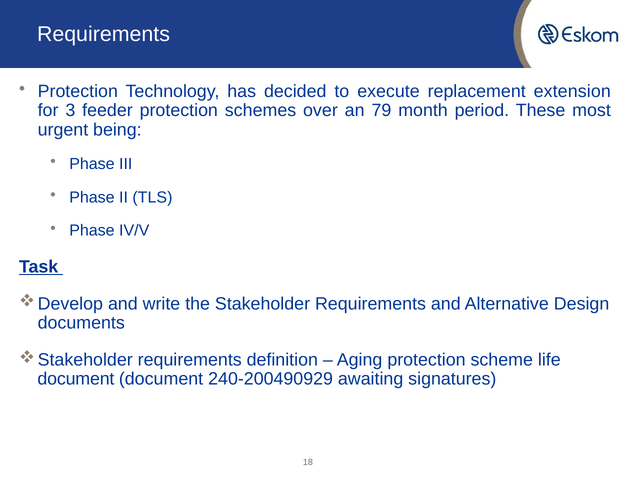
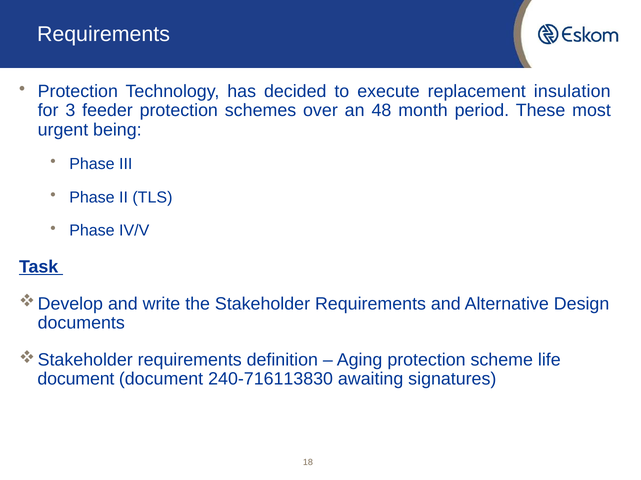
extension: extension -> insulation (572, 92)
79: 79 -> 48 (381, 111)
240-200490929: 240-200490929 -> 240-716113830 (271, 380)
